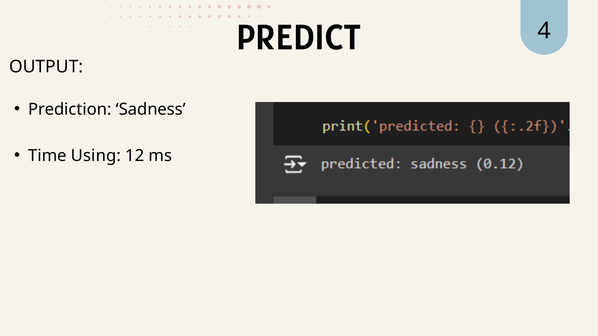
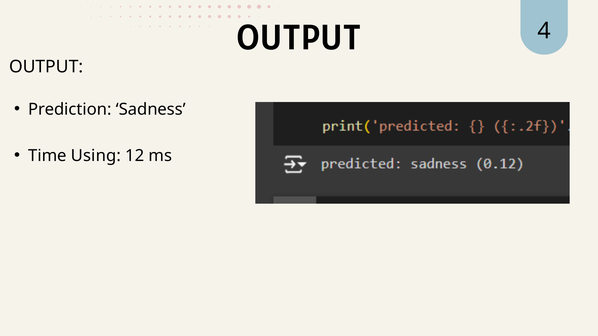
PREDICT: PREDICT -> OUTPUT (299, 38)
